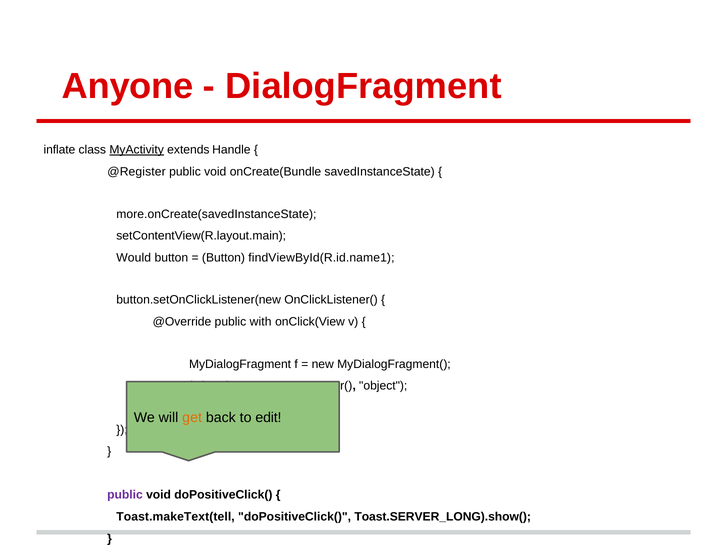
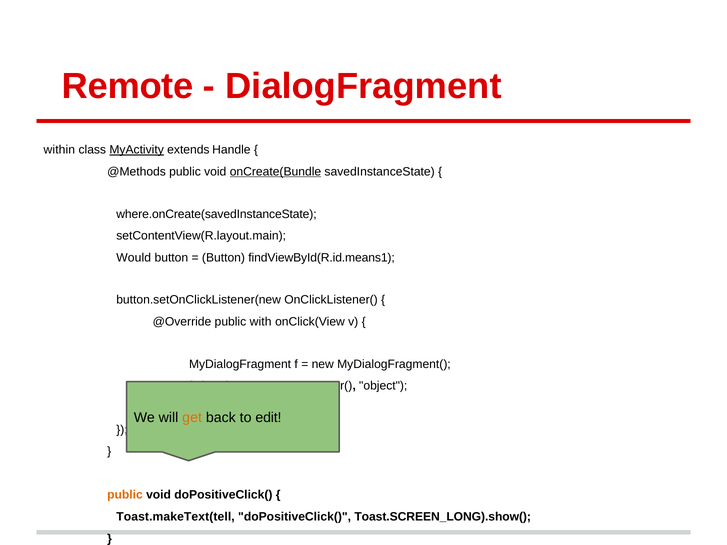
Anyone: Anyone -> Remote (128, 86)
inflate: inflate -> within (59, 150)
@Register: @Register -> @Methods (137, 172)
onCreate(Bundle underline: none -> present (275, 172)
more.onCreate(savedInstanceState: more.onCreate(savedInstanceState -> where.onCreate(savedInstanceState (216, 214)
findViewById(R.id.name1: findViewById(R.id.name1 -> findViewById(R.id.means1 (322, 258)
public colour: purple -> orange (125, 495)
Toast.SERVER_LONG).show(: Toast.SERVER_LONG).show( -> Toast.SCREEN_LONG).show( (443, 517)
